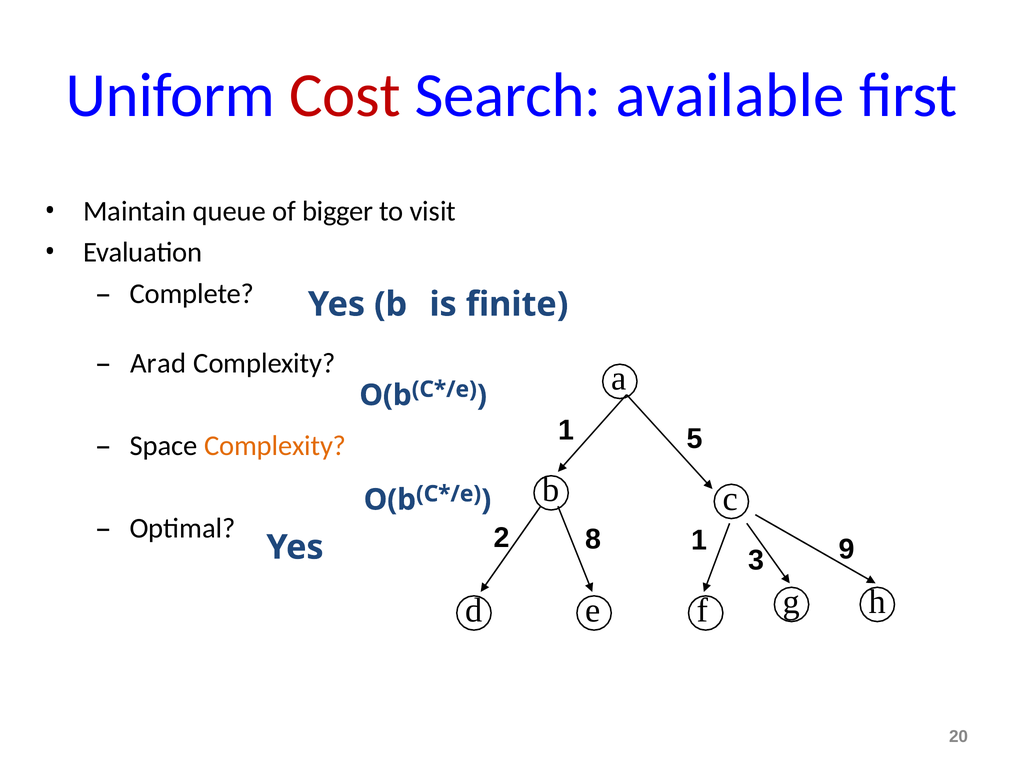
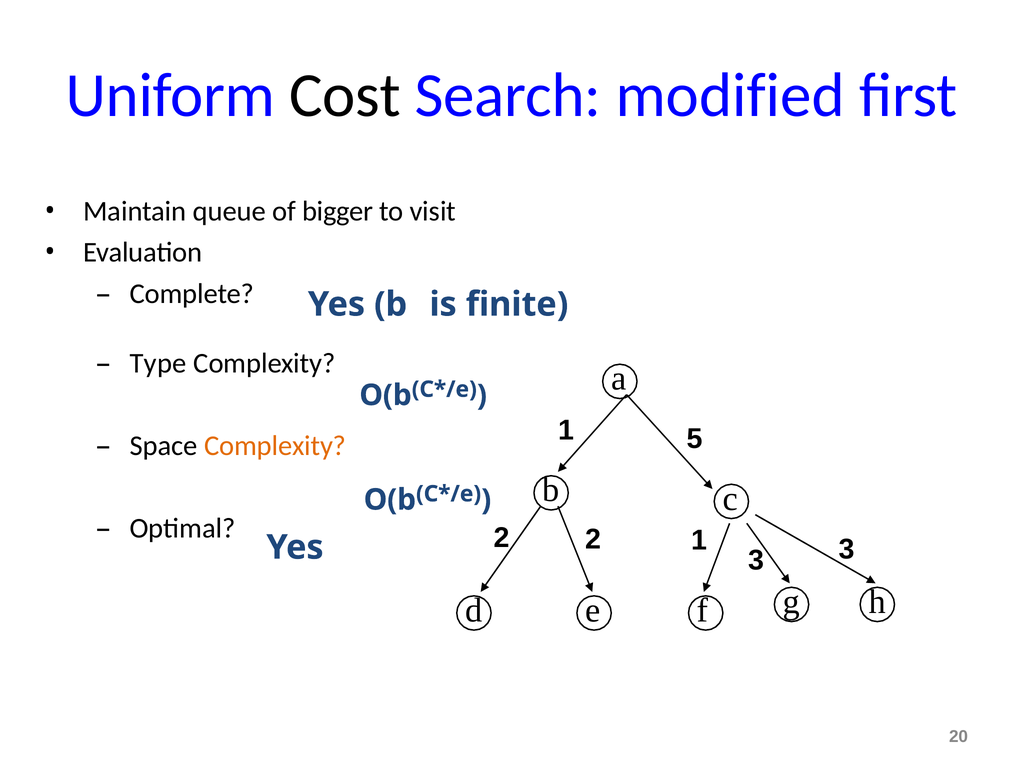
Cost colour: red -> black (345, 96)
available: available -> modified (730, 96)
Arad: Arad -> Type (158, 364)
2 8: 8 -> 2 (593, 539)
3 9: 9 -> 3 (847, 549)
